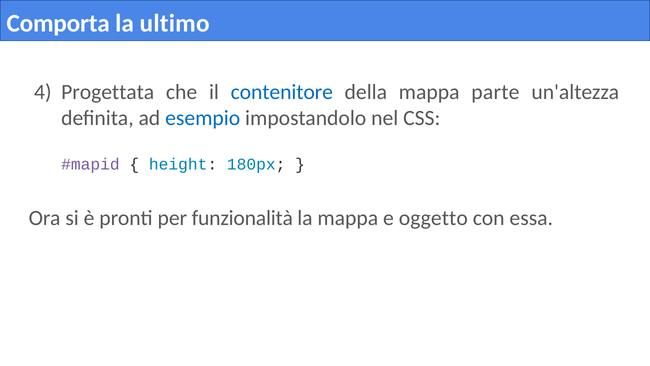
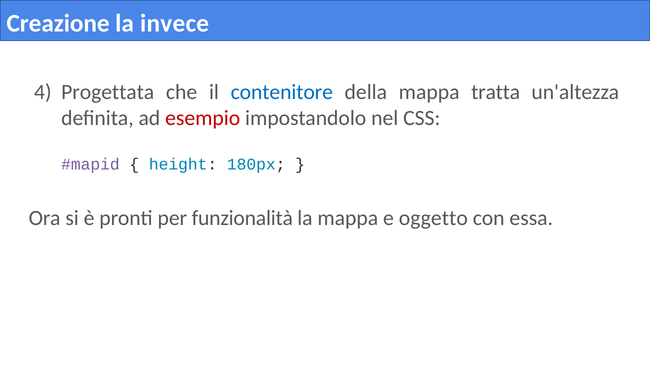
Comporta: Comporta -> Creazione (58, 23)
ultimo: ultimo -> invece (175, 23)
parte: parte -> tratta (496, 92)
esempio colour: blue -> red (203, 118)
